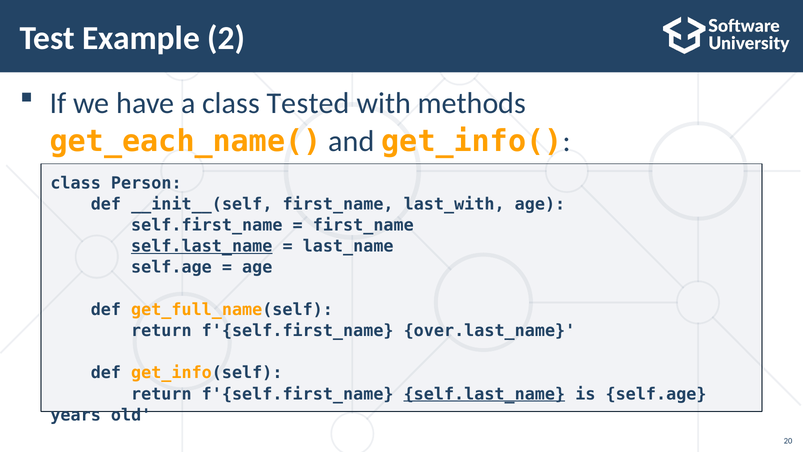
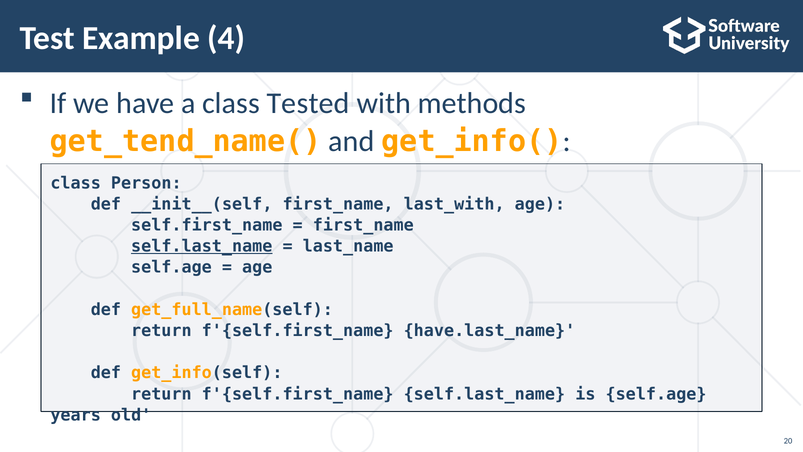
2: 2 -> 4 (226, 38)
get_each_name(: get_each_name( -> get_tend_name( (186, 141)
over.last_name: over.last_name -> have.last_name (489, 330)
self.last_name underline: present -> none (484, 394)
